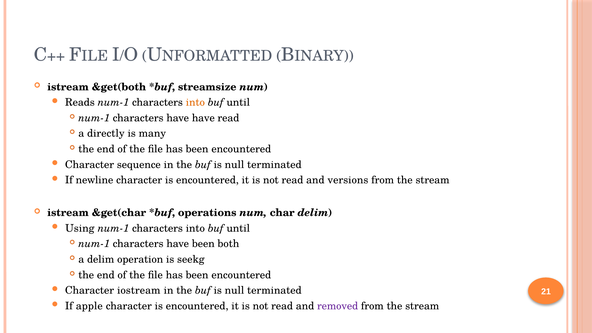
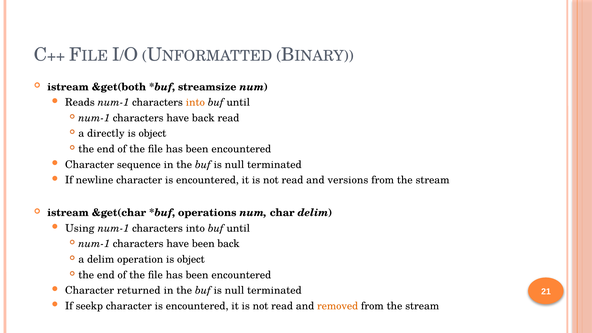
have have: have -> back (203, 118)
many: many -> object (152, 134)
been both: both -> back (229, 244)
seekg: seekg -> object (191, 259)
iostream: iostream -> returned (139, 290)
apple: apple -> seekp (89, 306)
removed colour: purple -> orange (338, 306)
